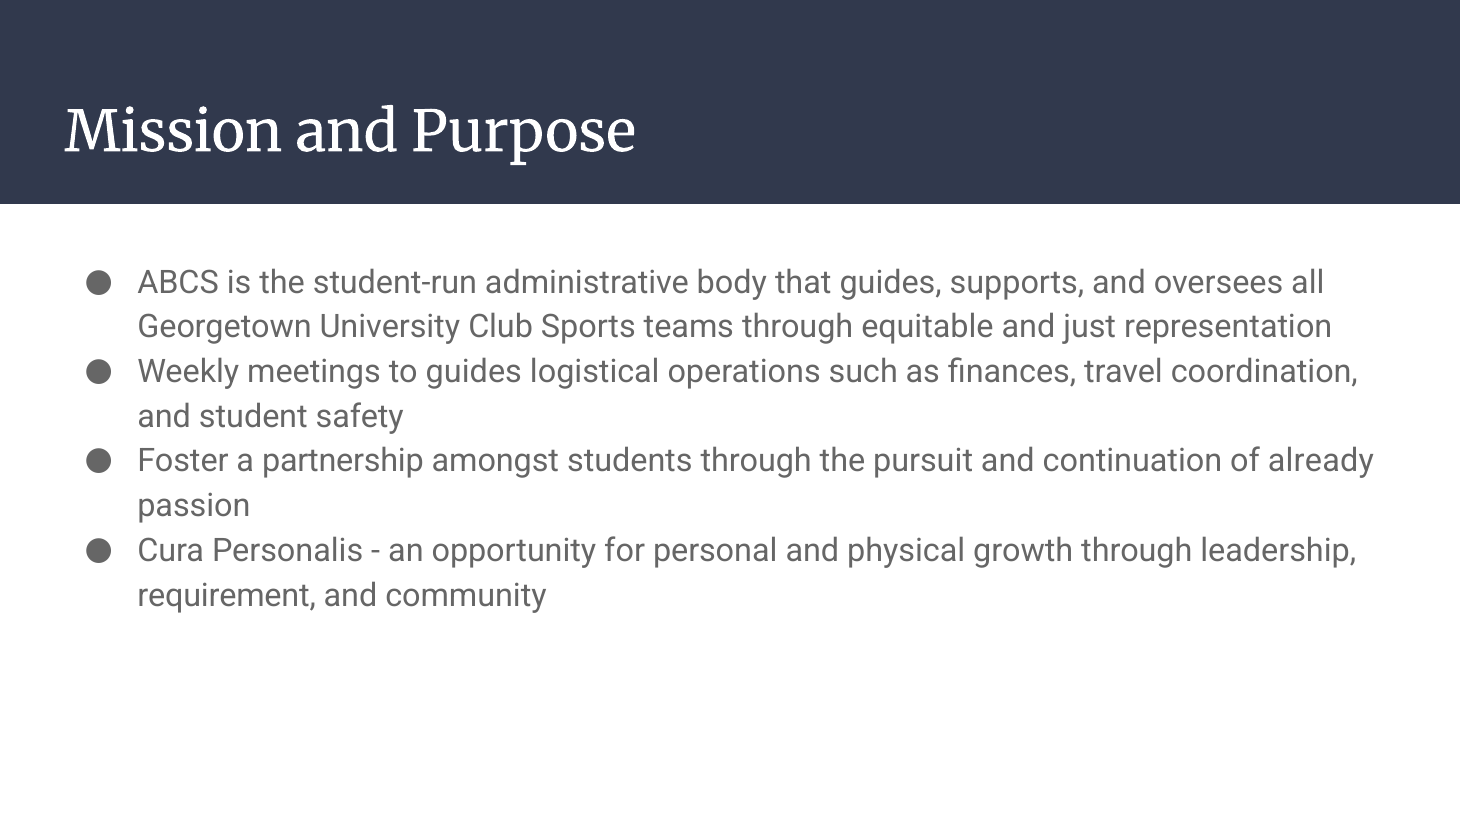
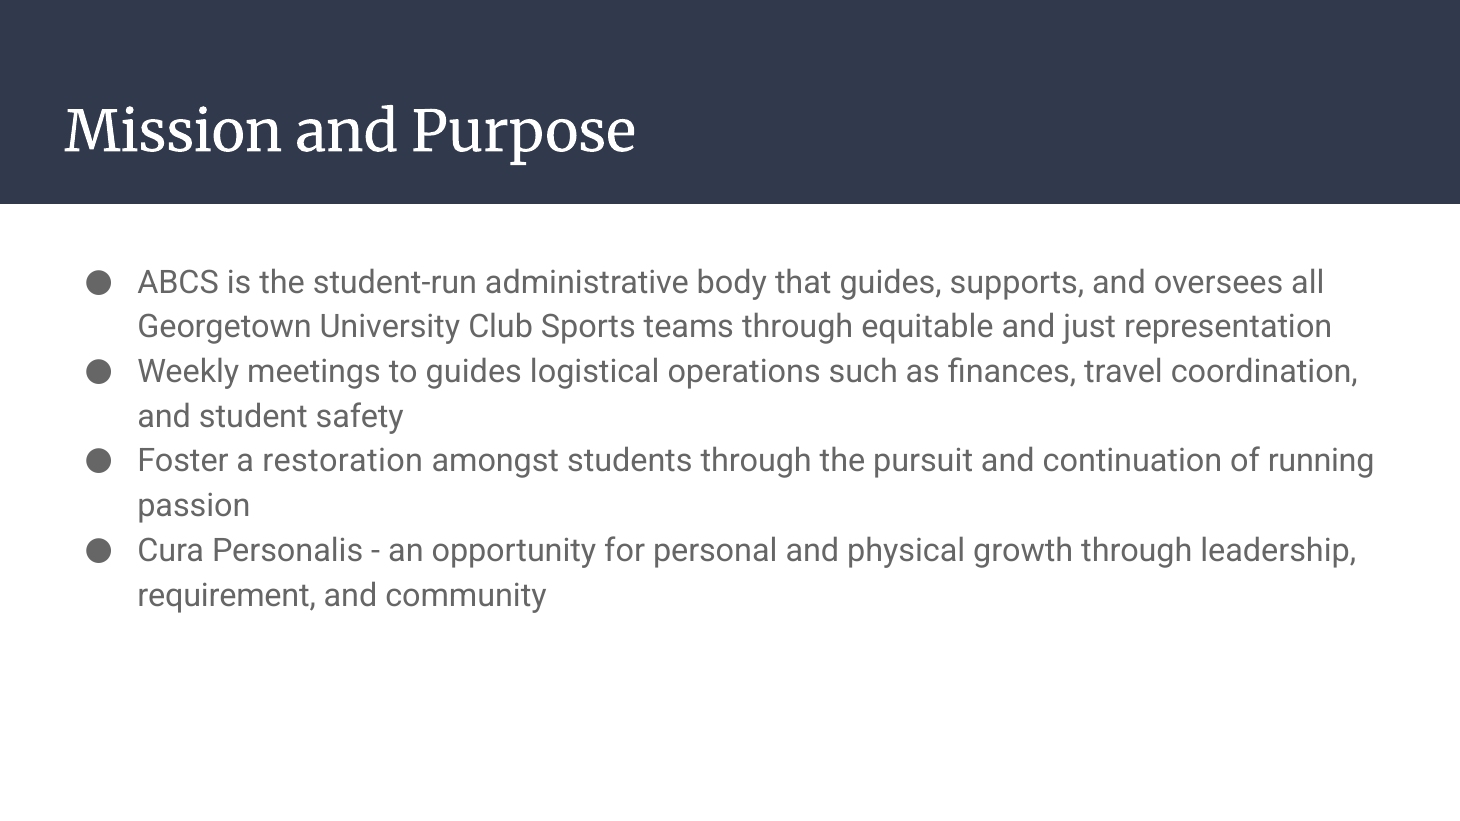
partnership: partnership -> restoration (343, 461)
already: already -> running (1321, 461)
